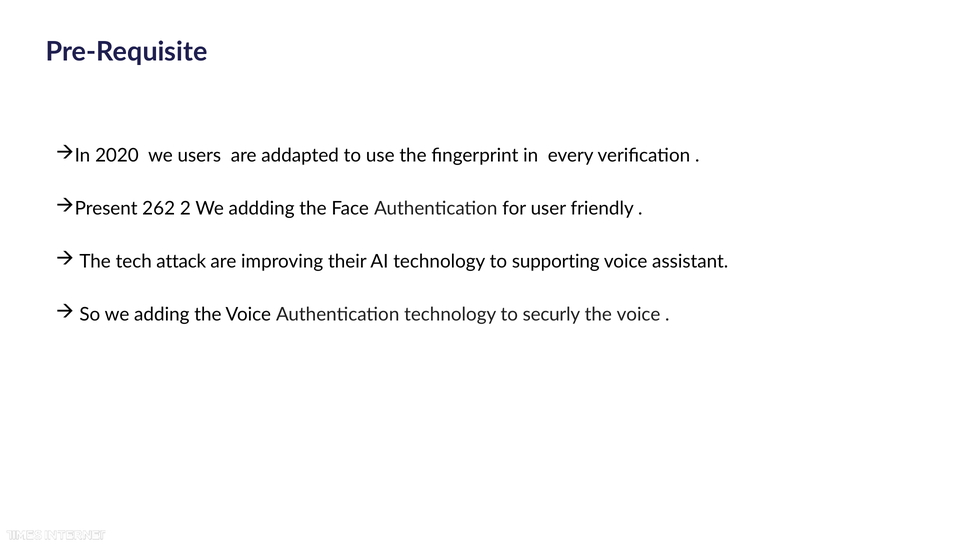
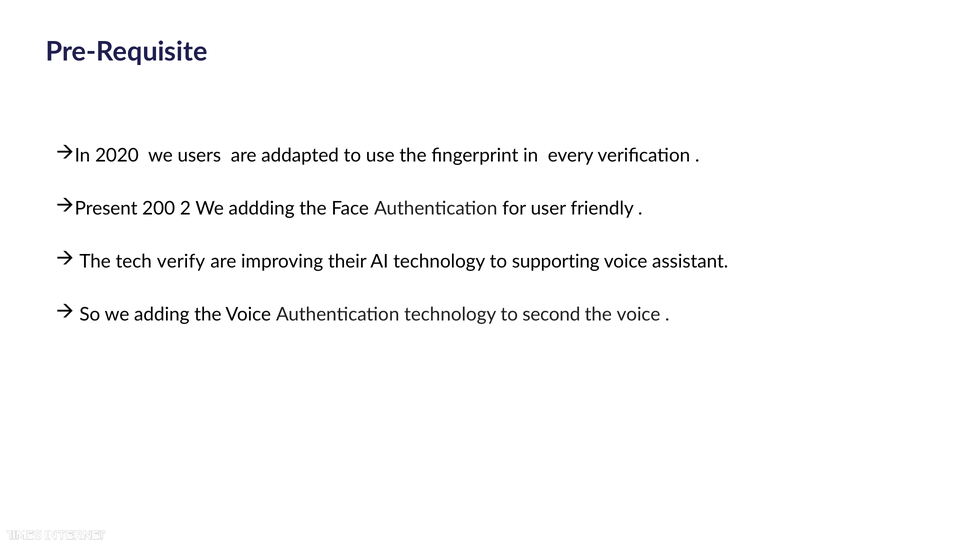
262: 262 -> 200 (159, 208)
attack: attack -> verify (181, 261)
securly: securly -> second (551, 314)
